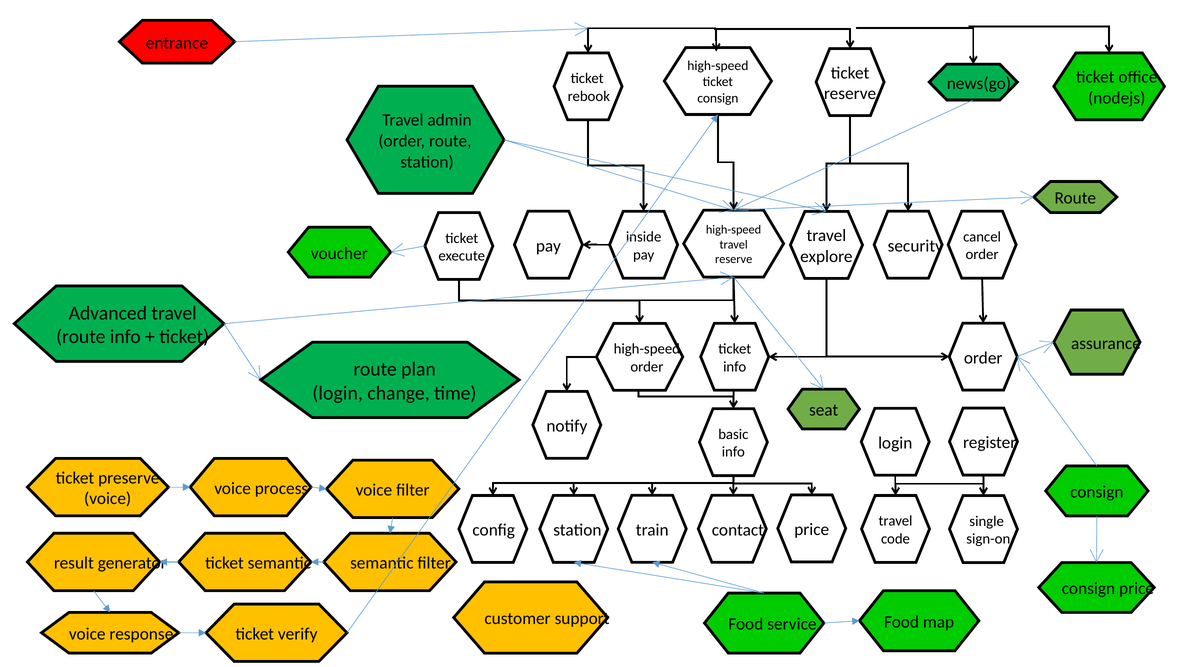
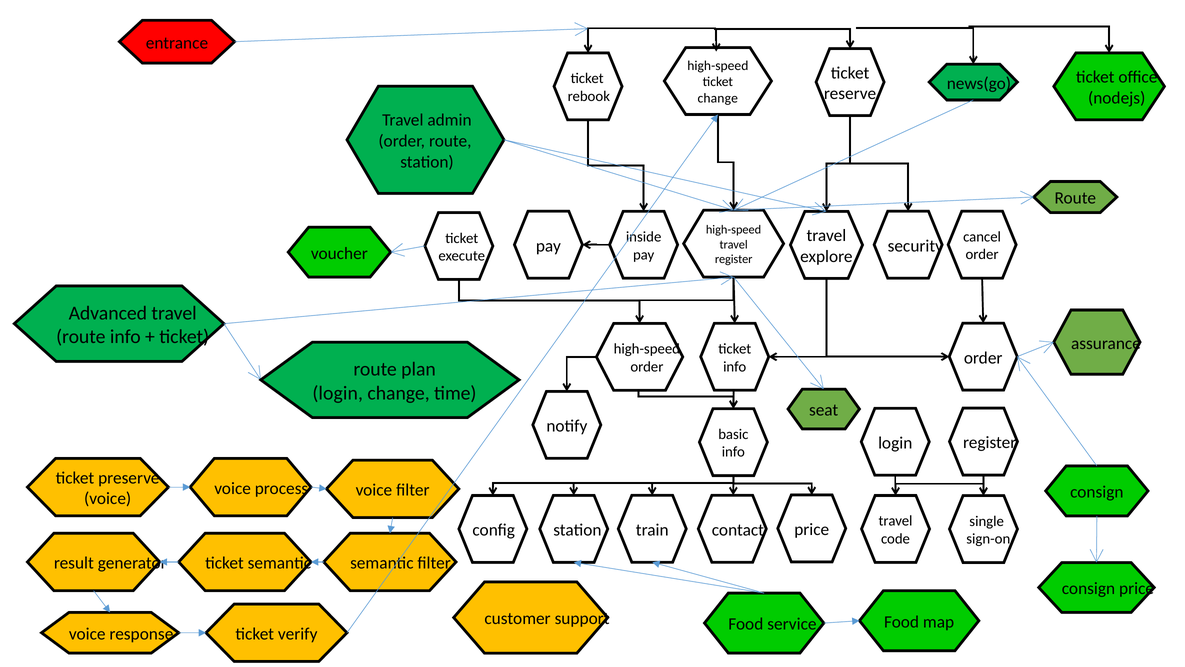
consign: consign -> change (718, 98)
reserve: reserve -> register (734, 259)
